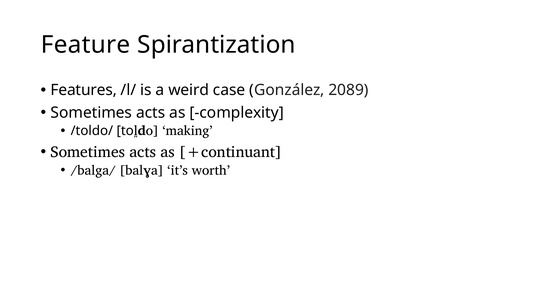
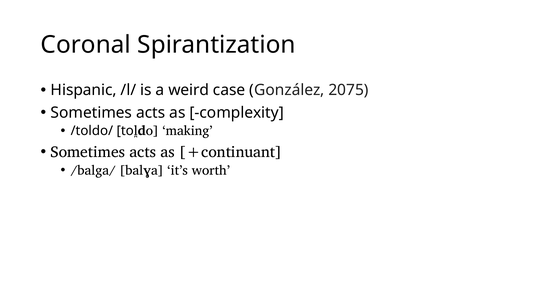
Feature: Feature -> Coronal (86, 45)
Features: Features -> Hispanic (84, 90)
2089: 2089 -> 2075 (349, 90)
